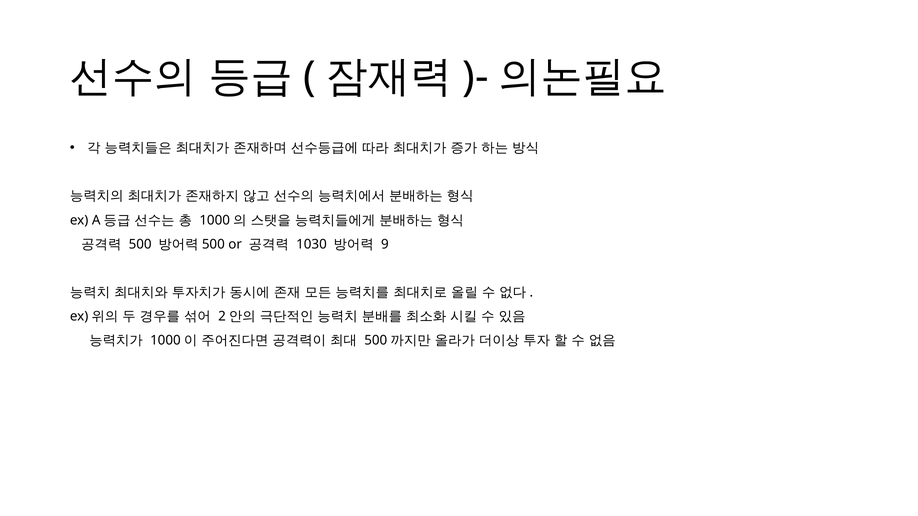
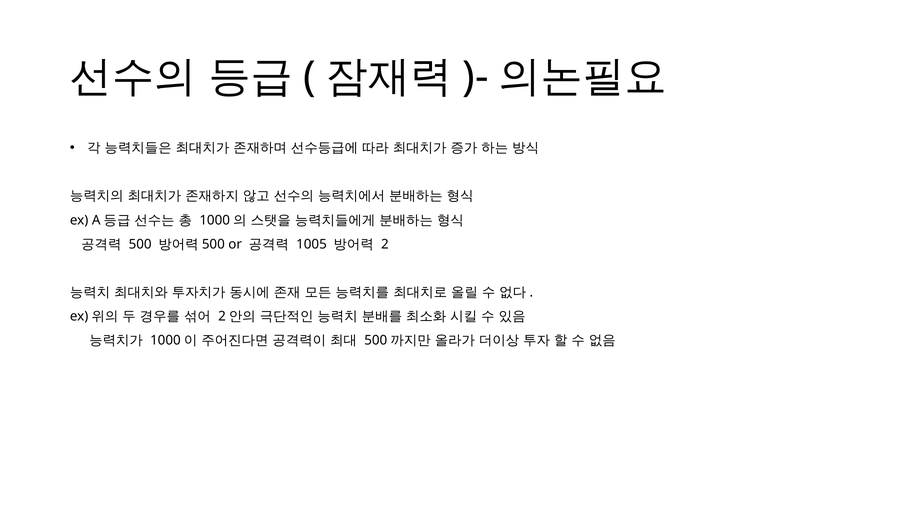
1030: 1030 -> 1005 (311, 244)
9: 9 -> 2 (385, 244)
